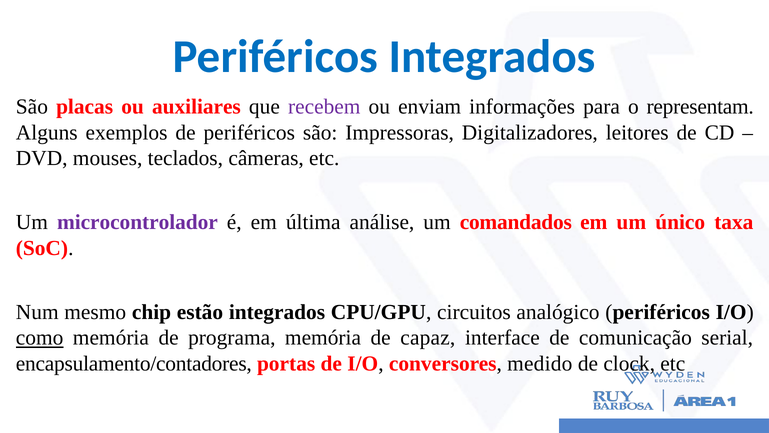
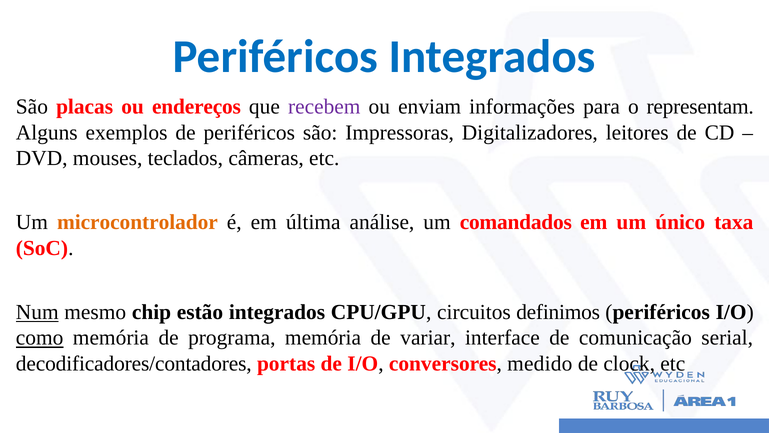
auxiliares: auxiliares -> endereços (196, 107)
microcontrolador colour: purple -> orange (137, 222)
Num underline: none -> present (37, 312)
analógico: analógico -> definimos (558, 312)
capaz: capaz -> variar (428, 338)
encapsulamento/contadores: encapsulamento/contadores -> decodificadores/contadores (134, 363)
